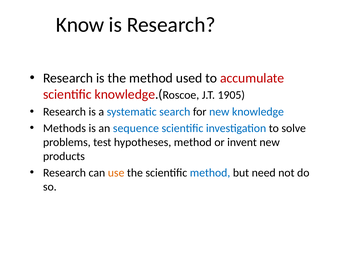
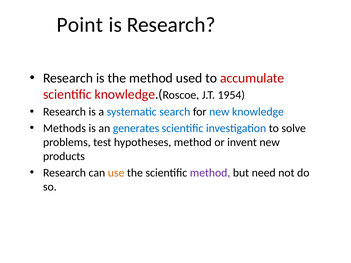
Know: Know -> Point (80, 25)
1905: 1905 -> 1954 (231, 95)
sequence: sequence -> generates (136, 128)
method colour: blue -> purple (210, 173)
